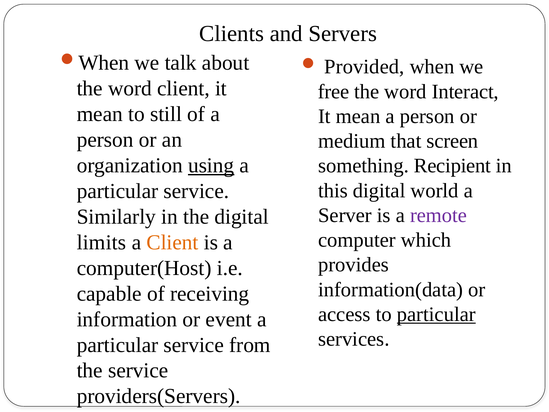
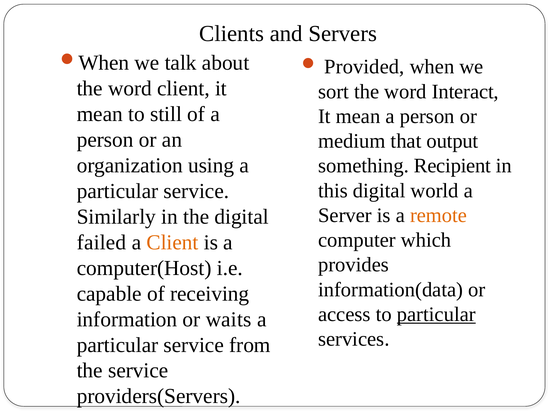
free: free -> sort (333, 92)
screen: screen -> output (452, 141)
using underline: present -> none (211, 165)
remote colour: purple -> orange (439, 215)
limits: limits -> failed (102, 242)
event: event -> waits (229, 319)
